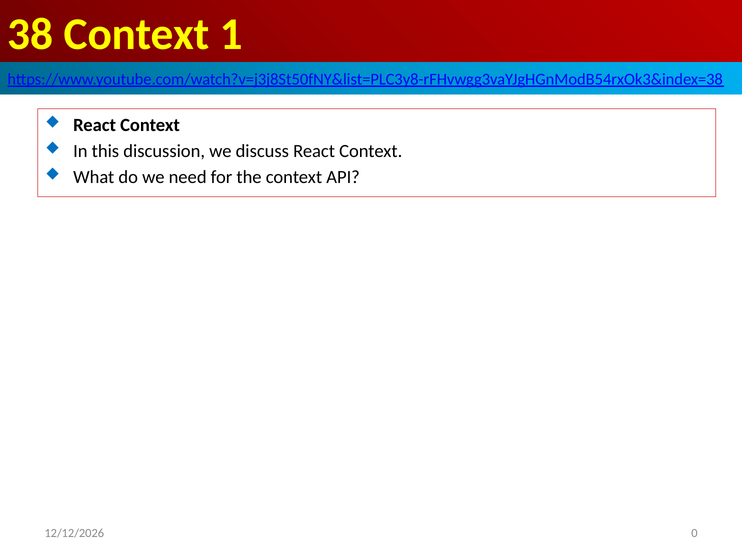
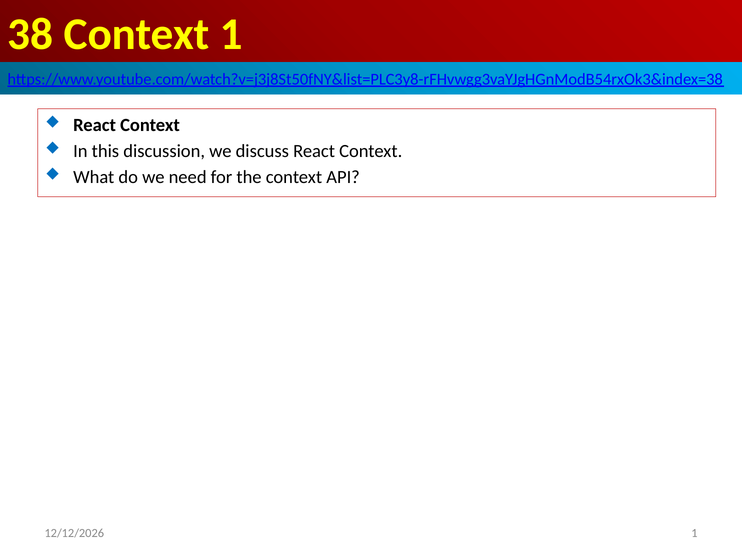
0: 0 -> 1 (694, 533)
